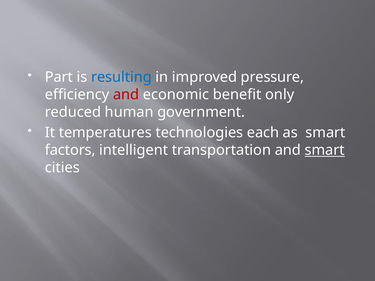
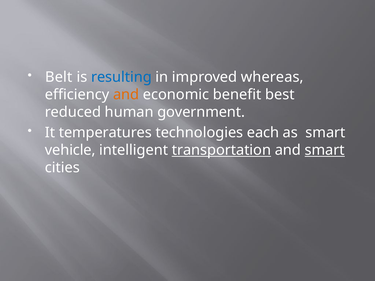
Part: Part -> Belt (59, 77)
pressure: pressure -> whereas (272, 77)
and colour: red -> orange (126, 95)
only: only -> best (280, 95)
factors: factors -> vehicle (70, 150)
transportation underline: none -> present (221, 150)
